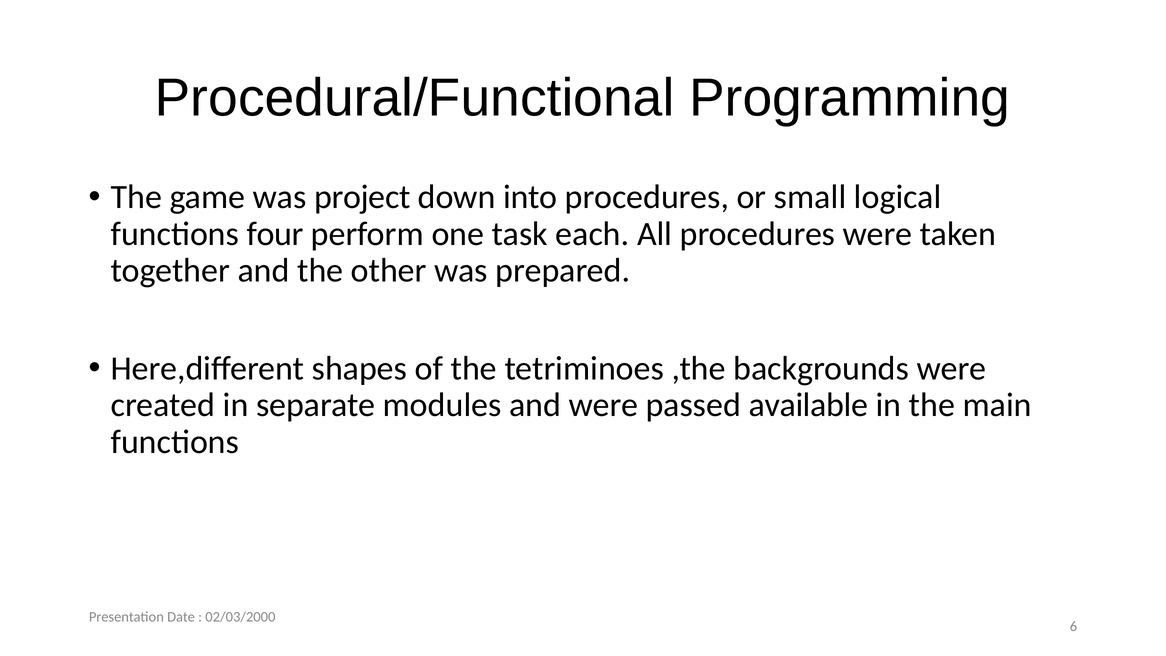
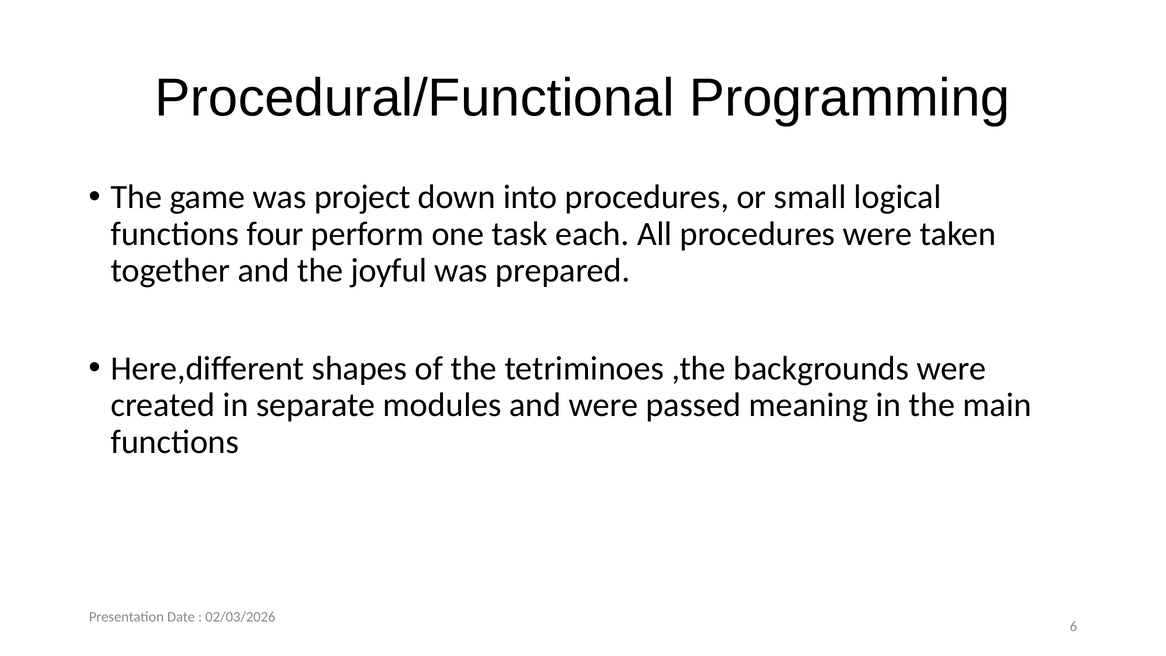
other: other -> joyful (389, 271)
available: available -> meaning (808, 405)
02/03/2000: 02/03/2000 -> 02/03/2026 (240, 617)
